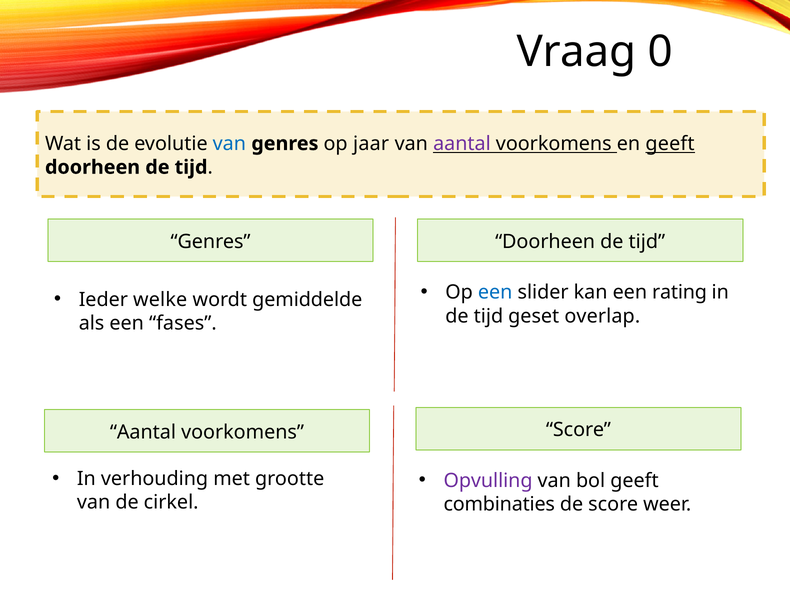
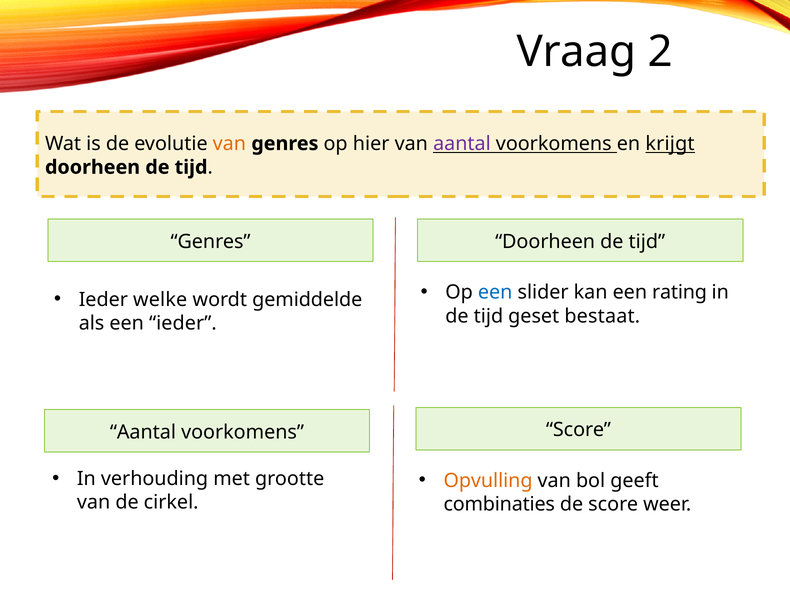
0: 0 -> 2 (660, 52)
van colour: blue -> orange (229, 144)
jaar: jaar -> hier (371, 144)
en geeft: geeft -> krijgt (670, 144)
overlap: overlap -> bestaat (602, 316)
een fases: fases -> ieder (183, 323)
Opvulling colour: purple -> orange (488, 481)
